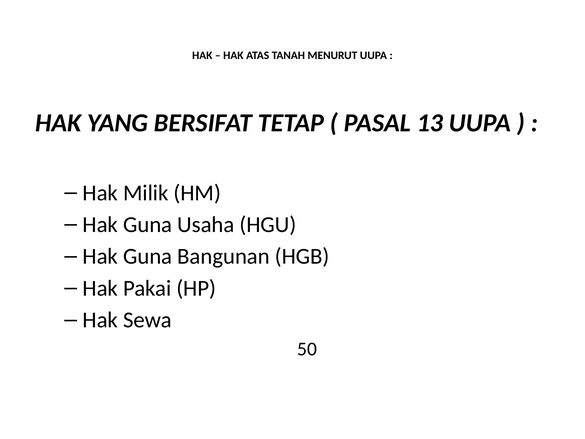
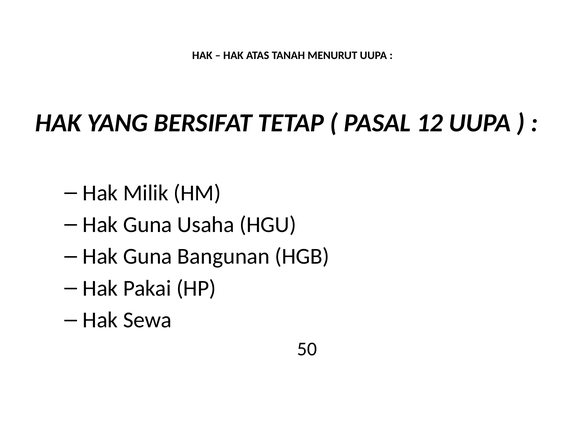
13: 13 -> 12 (430, 123)
